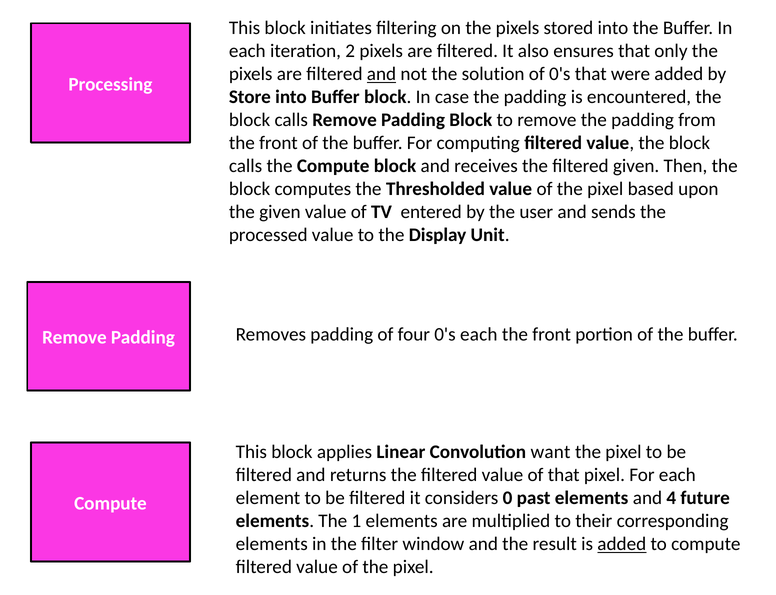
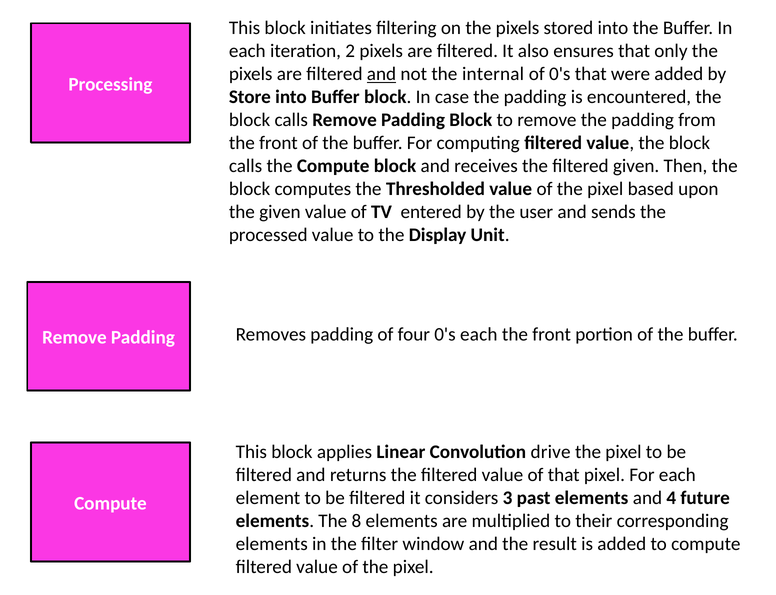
solution: solution -> internal (493, 74)
want: want -> drive (551, 452)
0: 0 -> 3 (508, 498)
1: 1 -> 8 (356, 521)
added underline: present -> none (622, 544)
